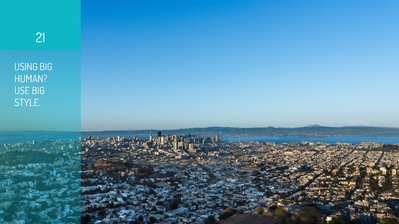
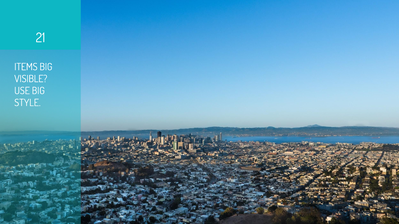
USING: USING -> ITEMS (26, 67)
HUMAN: HUMAN -> VISIBLE (31, 79)
